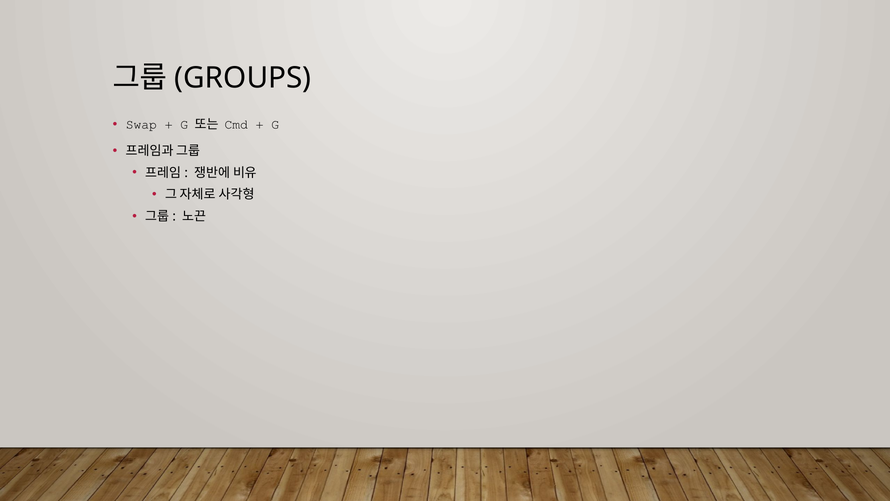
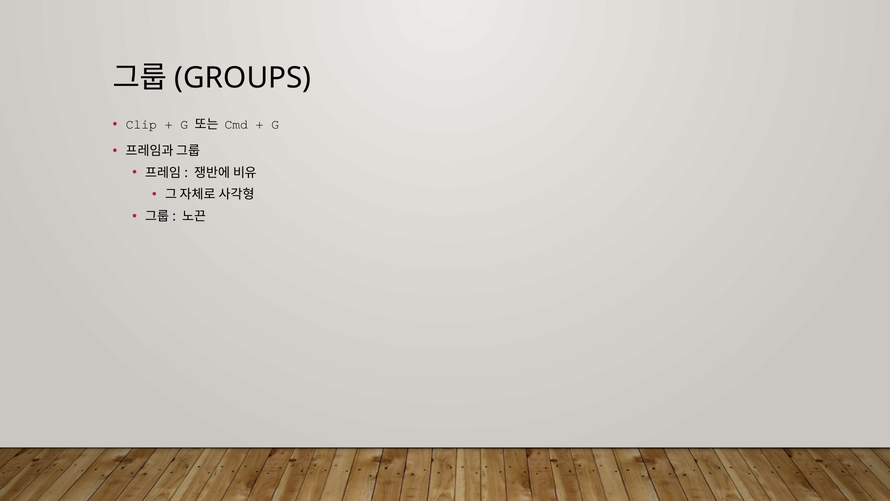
Swap: Swap -> Clip (141, 125)
